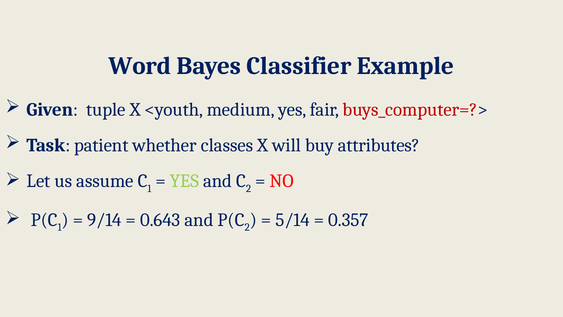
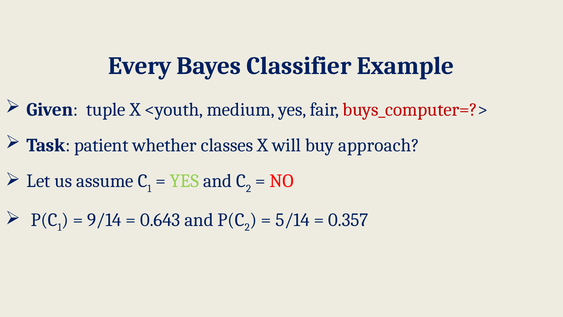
Word: Word -> Every (140, 66)
attributes: attributes -> approach (379, 145)
